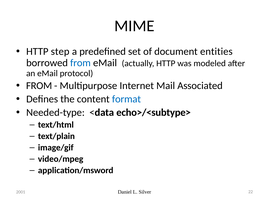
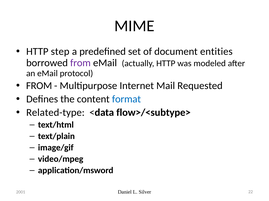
from colour: blue -> purple (80, 63)
Associated: Associated -> Requested (200, 86)
Needed-type: Needed-type -> Related-type (55, 113)
echo>/<subtype>: echo>/<subtype> -> flow>/<subtype> (153, 113)
